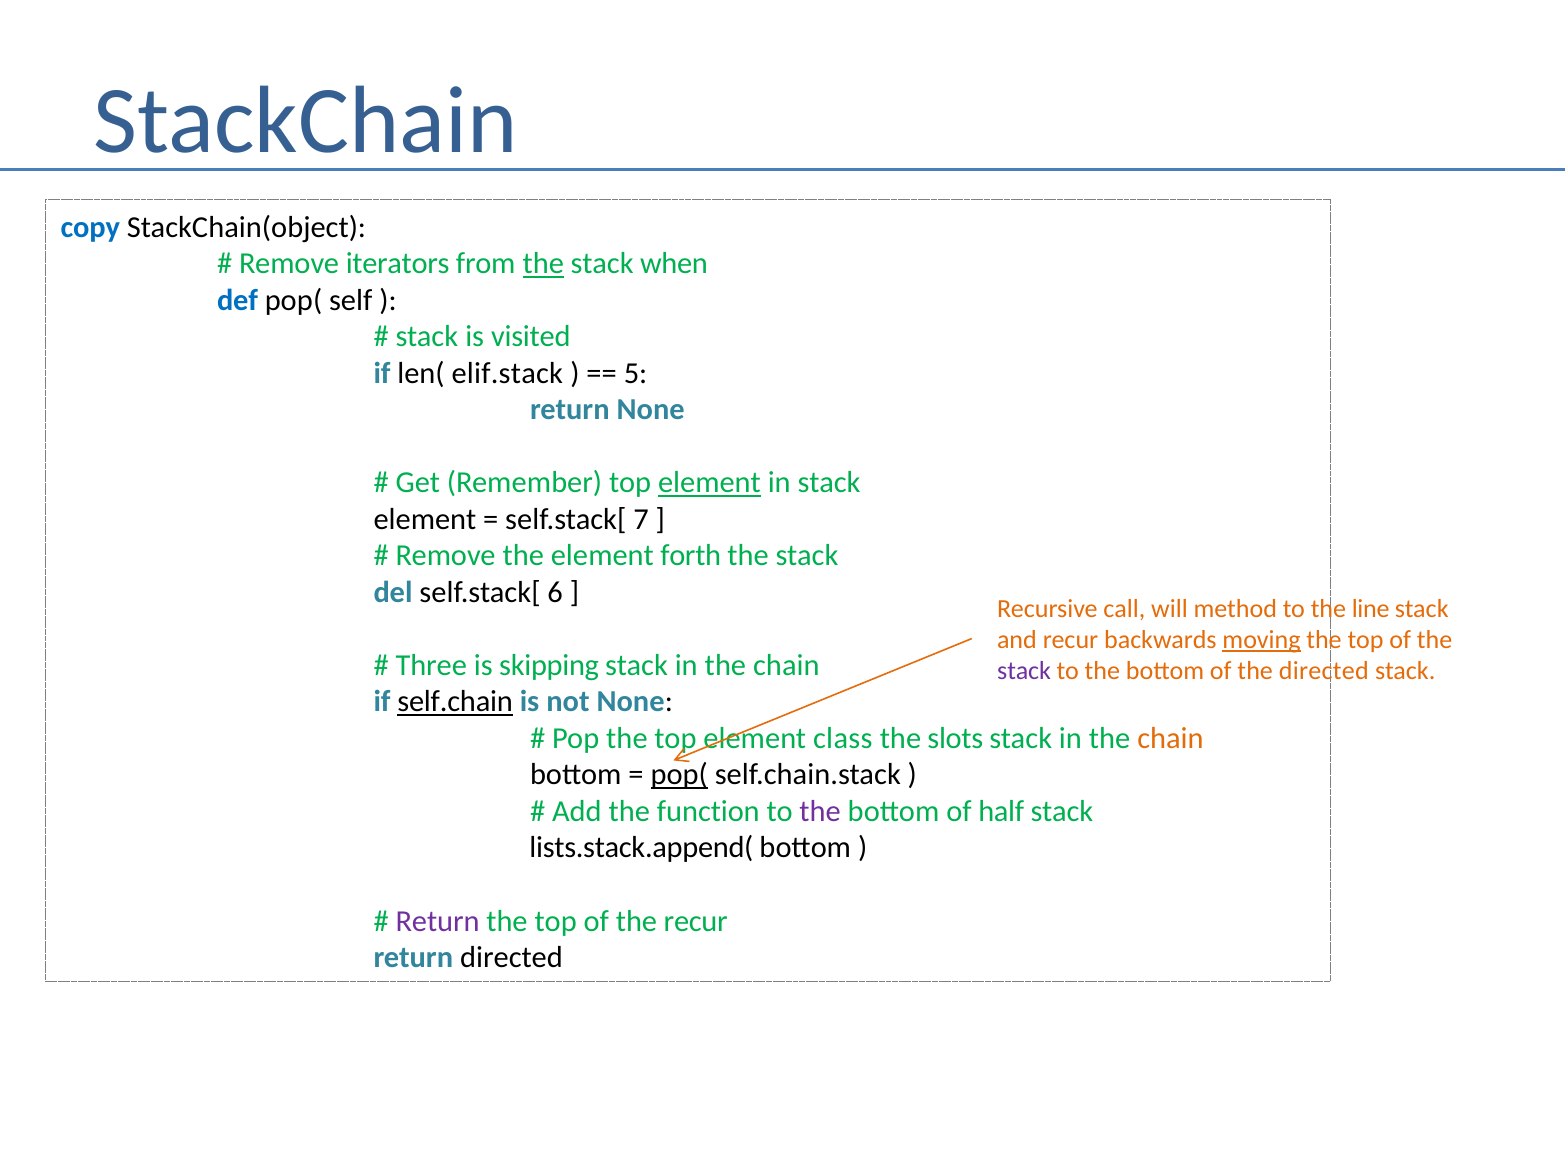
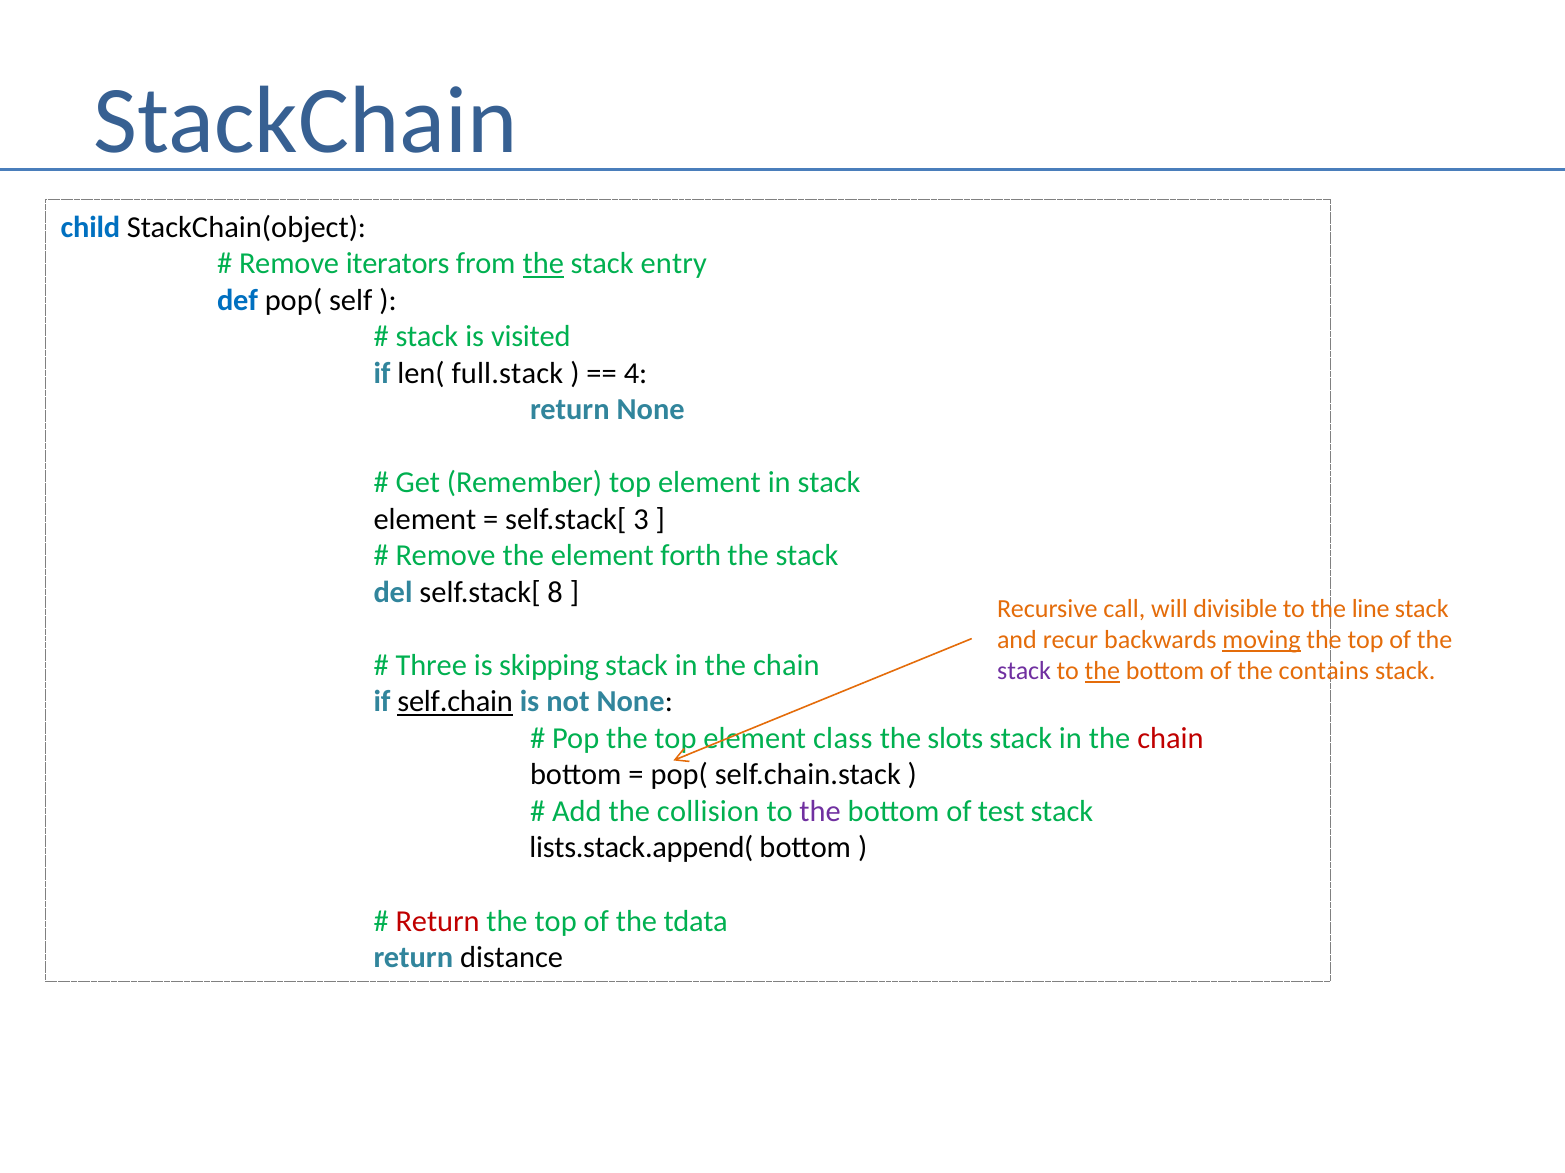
copy: copy -> child (90, 227)
when: when -> entry (674, 264)
elif.stack: elif.stack -> full.stack (507, 374)
5: 5 -> 4 (636, 374)
element underline: present -> none (709, 483)
7: 7 -> 3 (641, 520)
6: 6 -> 8 (555, 593)
method: method -> divisible (1235, 609)
the underline: none -> present (1102, 671)
the directed: directed -> contains (1324, 671)
chain colour: orange -> red (1171, 739)
pop( underline: present -> none (679, 775)
function: function -> collision (708, 812)
half: half -> test (1001, 812)
Return colour: purple -> red (438, 922)
the recur: recur -> tdata (696, 922)
return directed: directed -> distance (512, 958)
